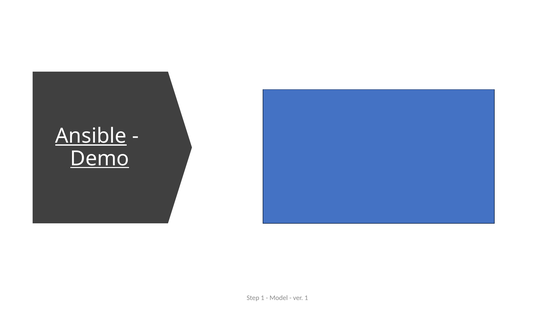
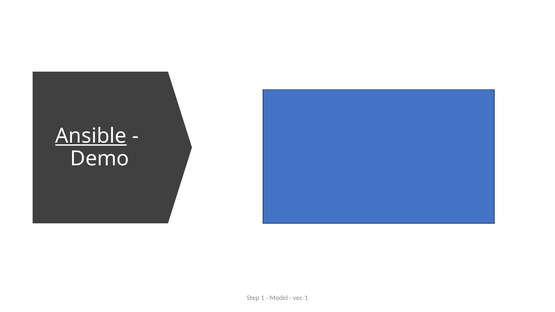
Demo underline: present -> none (100, 159)
